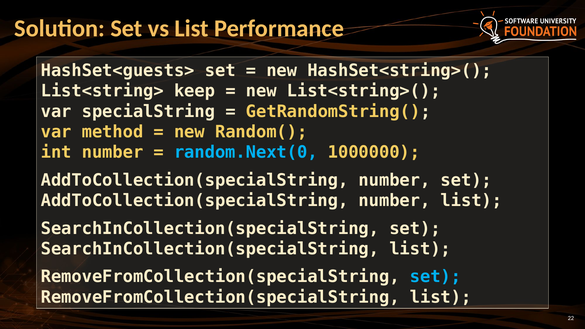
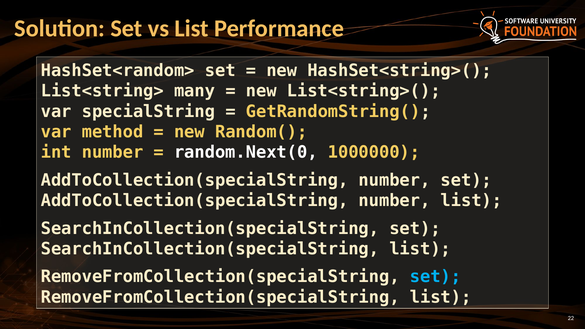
HashSet<guests>: HashSet<guests> -> HashSet<random> (118, 70)
keep: keep -> many (195, 91)
random.Next(0 colour: light blue -> white (246, 152)
